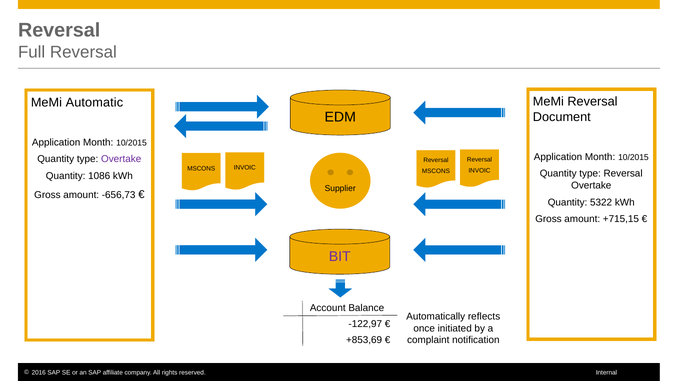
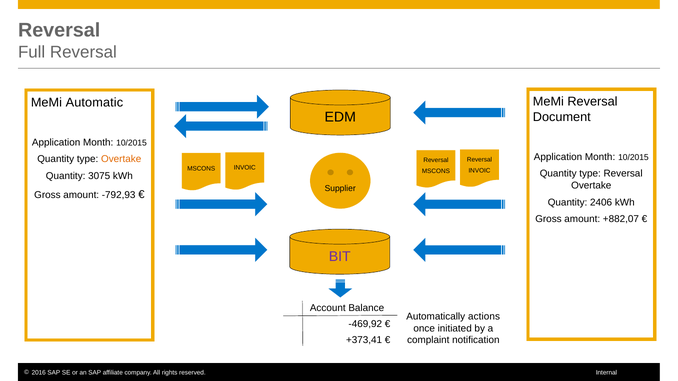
Overtake colour: purple -> orange (121, 159)
1086: 1086 -> 3075 (99, 176)
-656,73: -656,73 -> -792,93 (119, 195)
5322: 5322 -> 2406 (601, 203)
+715,15: +715,15 -> +882,07 (621, 219)
reflects: reflects -> actions (484, 317)
-122,97: -122,97 -> -469,92 (365, 324)
+853,69: +853,69 -> +373,41 (364, 340)
